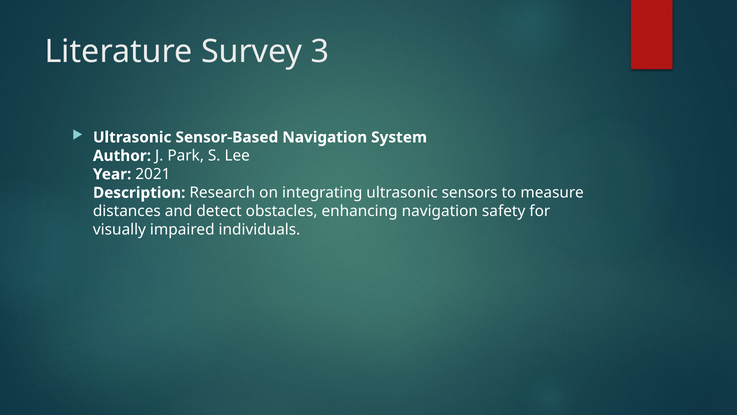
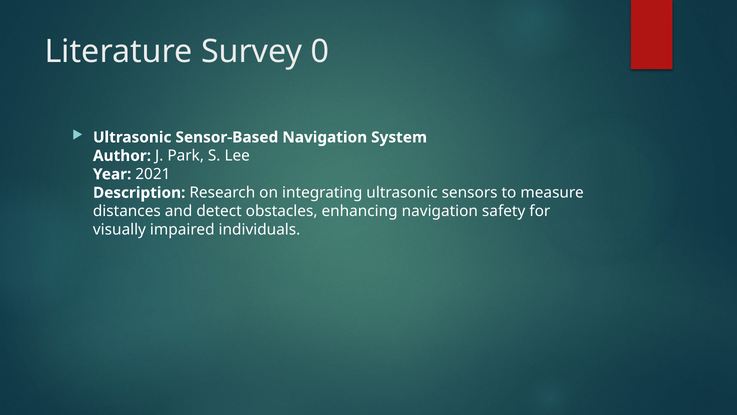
3: 3 -> 0 (320, 52)
